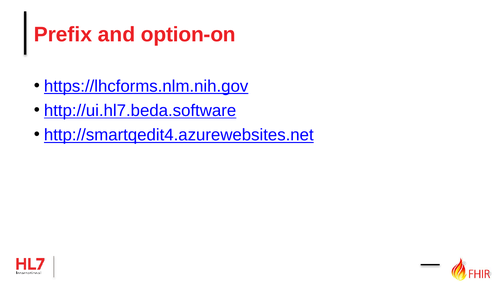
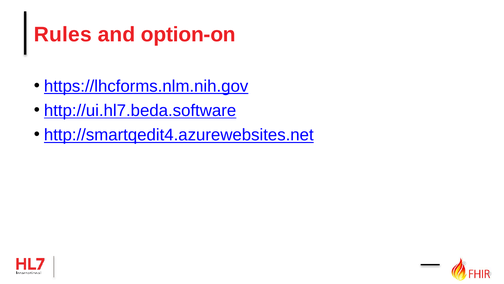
Prefix: Prefix -> Rules (63, 34)
